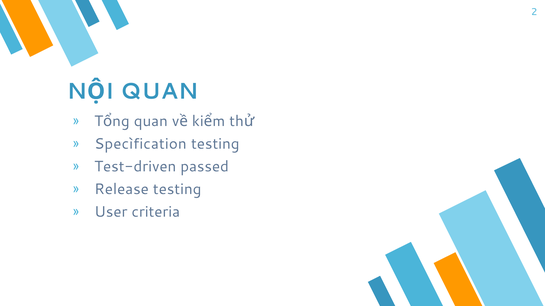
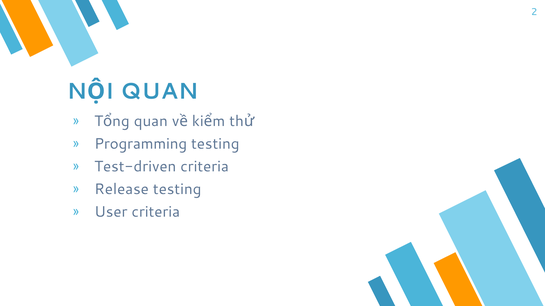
Specìfication: Specìfication -> Programming (141, 144)
Test-driven passed: passed -> criteria (205, 167)
